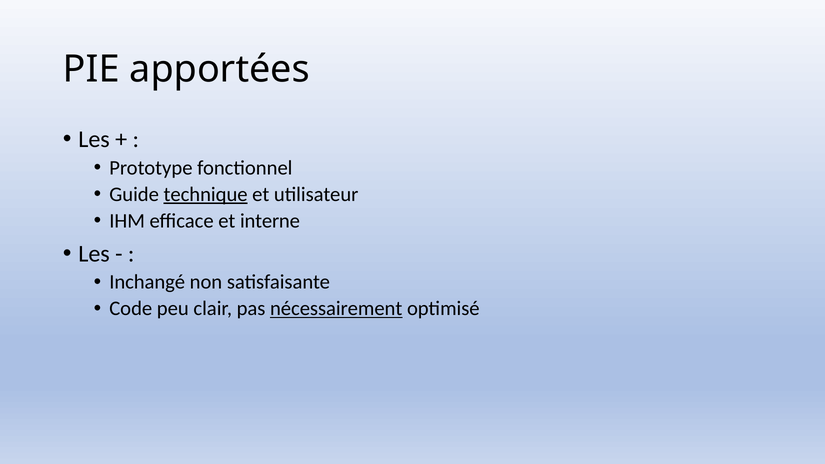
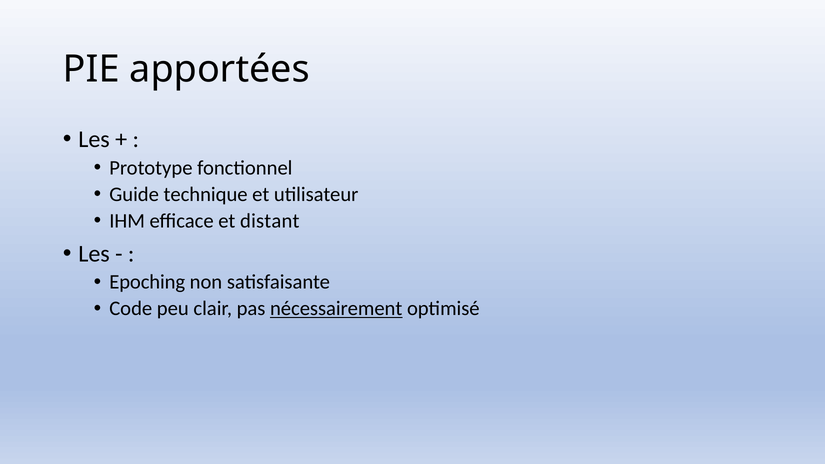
technique underline: present -> none (206, 194)
interne: interne -> distant (270, 221)
Inchangé: Inchangé -> Epoching (147, 282)
